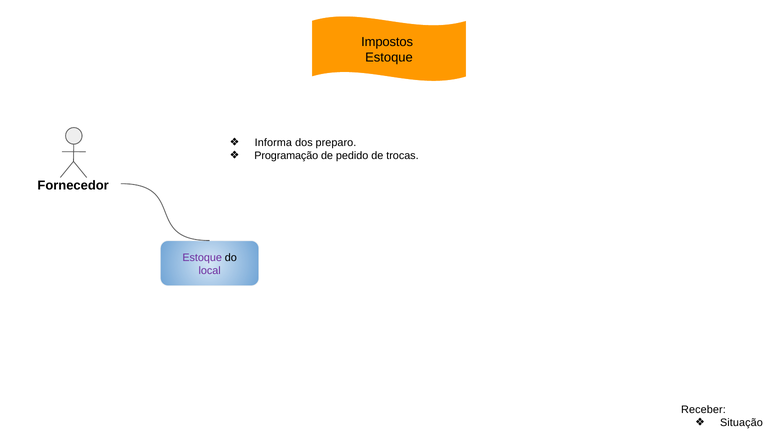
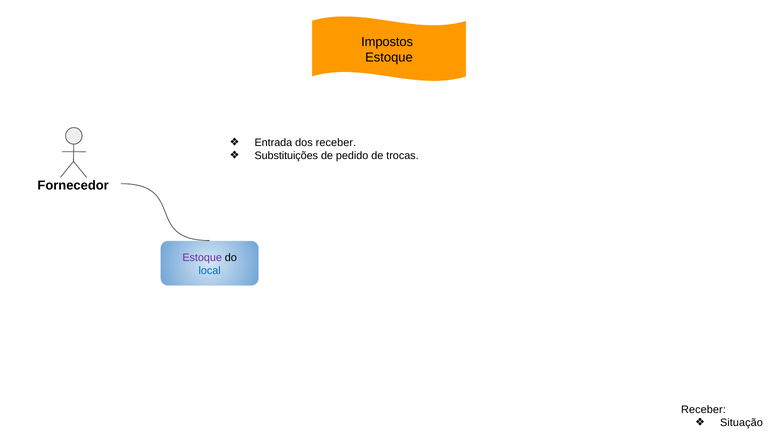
Informa: Informa -> Entrada (273, 143)
dos preparo: preparo -> receber (336, 143)
Programação: Programação -> Substituições (286, 156)
local colour: purple -> blue (210, 271)
